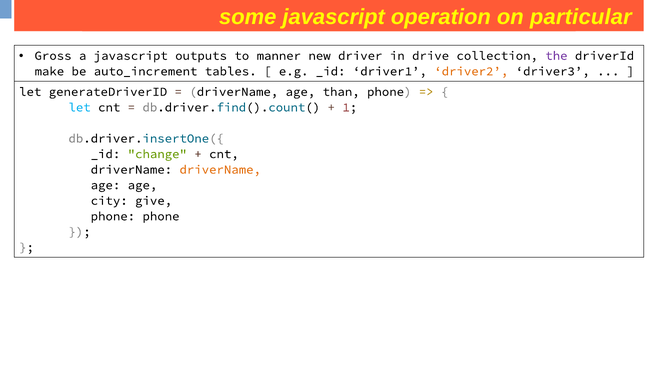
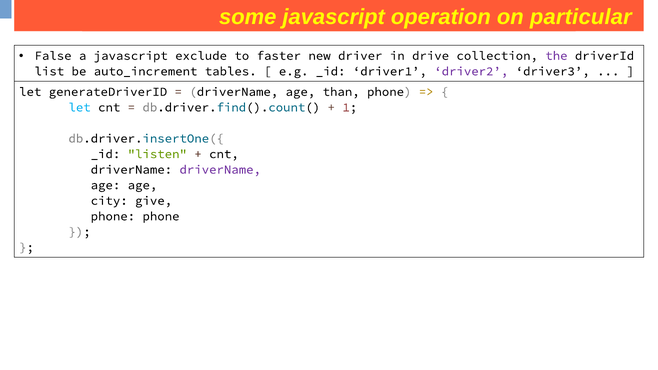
Gross: Gross -> False (53, 56)
outputs: outputs -> exclude (201, 56)
manner: manner -> faster (279, 56)
make: make -> list (49, 71)
driver2 colour: orange -> purple (471, 71)
change: change -> listen (157, 154)
driverName colour: orange -> purple (220, 170)
